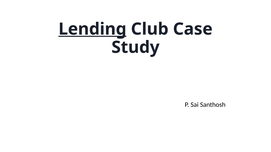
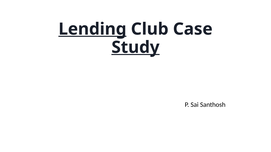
Study underline: none -> present (135, 47)
